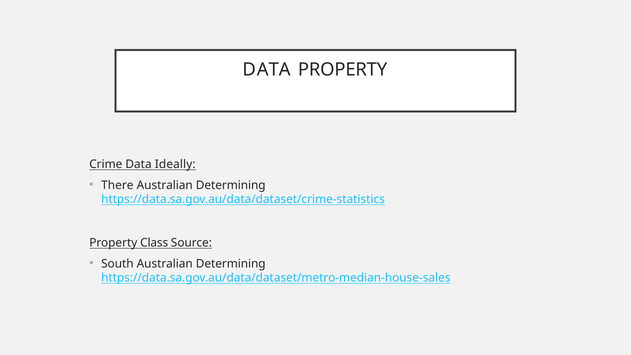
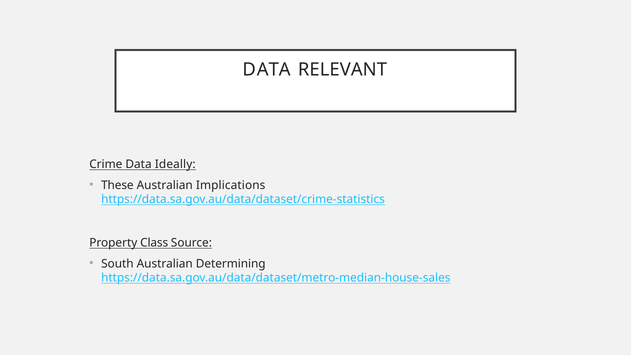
DATA PROPERTY: PROPERTY -> RELEVANT (342, 70)
There: There -> These (117, 185)
Determining: Determining -> Implications (231, 185)
